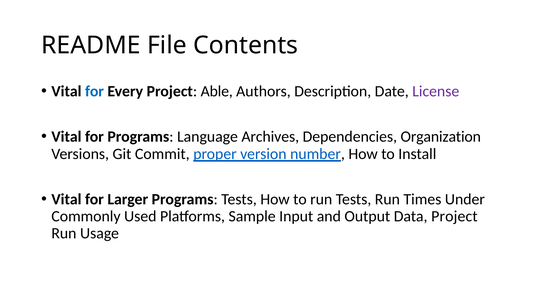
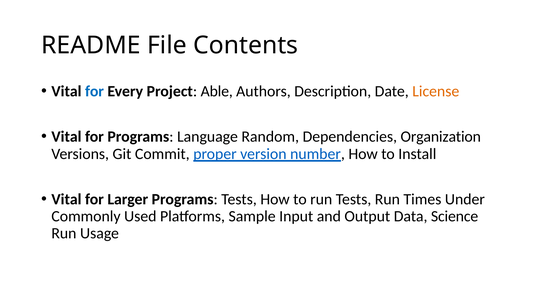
License colour: purple -> orange (436, 91)
Archives: Archives -> Random (270, 137)
Data Project: Project -> Science (455, 217)
